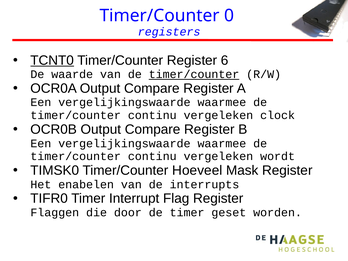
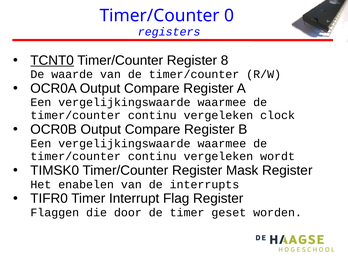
6: 6 -> 8 (225, 60)
timer/counter underline: present -> none (194, 74)
TIMSK0 Timer/Counter Hoeveel: Hoeveel -> Register (197, 170)
